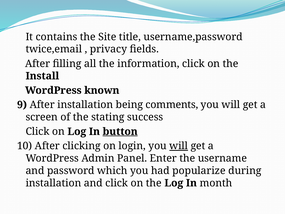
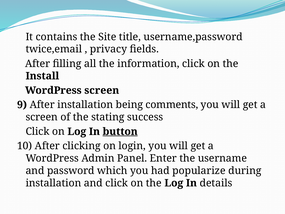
WordPress known: known -> screen (102, 90)
will underline: present -> none (179, 146)
month: month -> details (216, 183)
